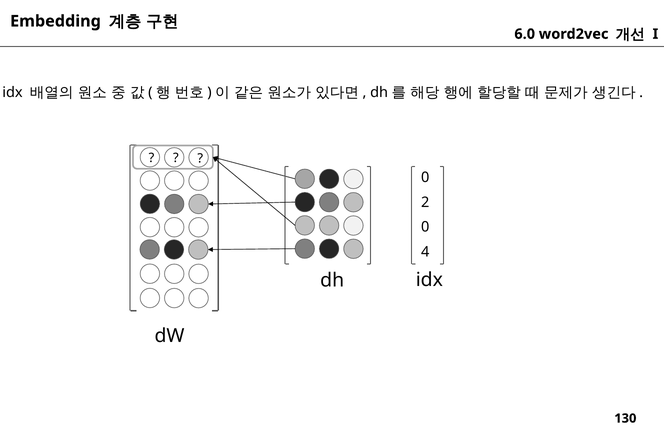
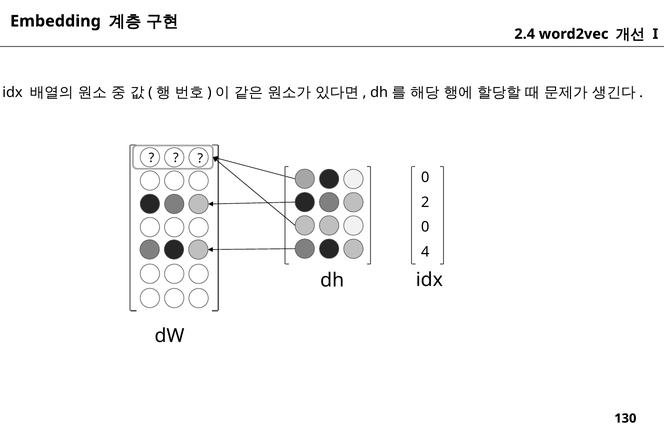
6.0: 6.0 -> 2.4 (525, 34)
